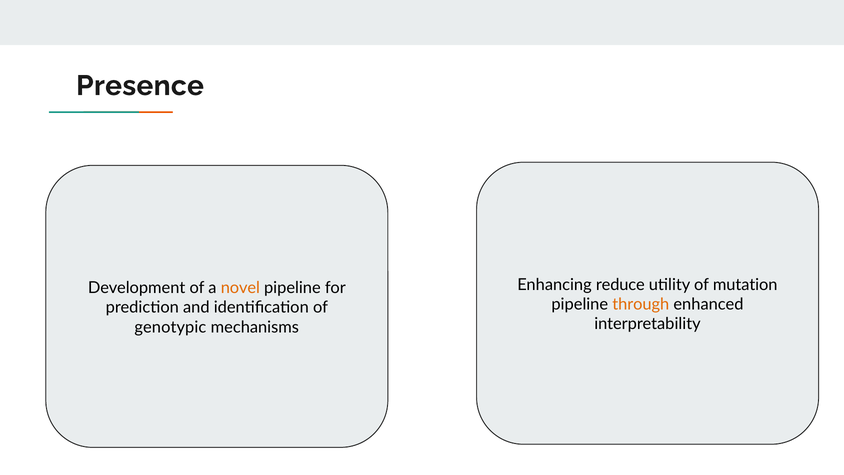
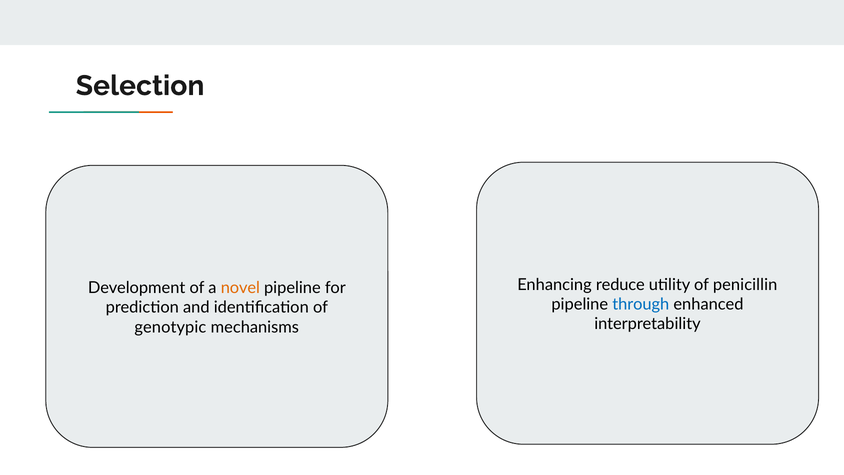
Presence: Presence -> Selection (140, 86)
mutation: mutation -> penicillin (745, 285)
through colour: orange -> blue (641, 304)
